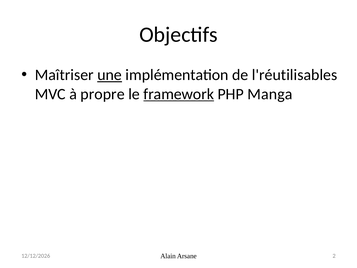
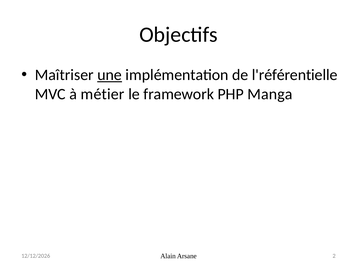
l'réutilisables: l'réutilisables -> l'référentielle (295, 75)
propre: propre -> métier (103, 94)
framework underline: present -> none (179, 94)
